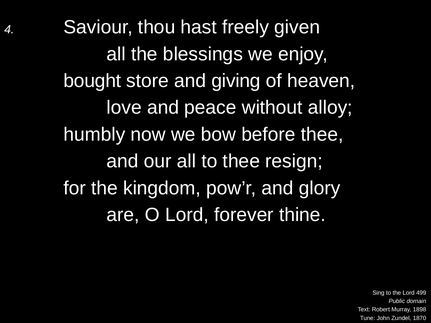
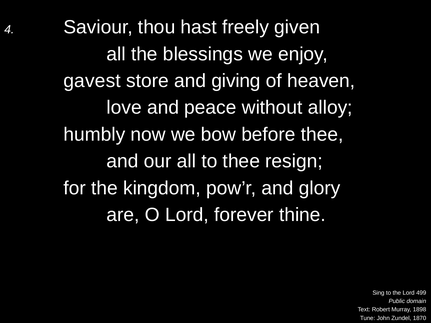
bought: bought -> gavest (92, 81)
